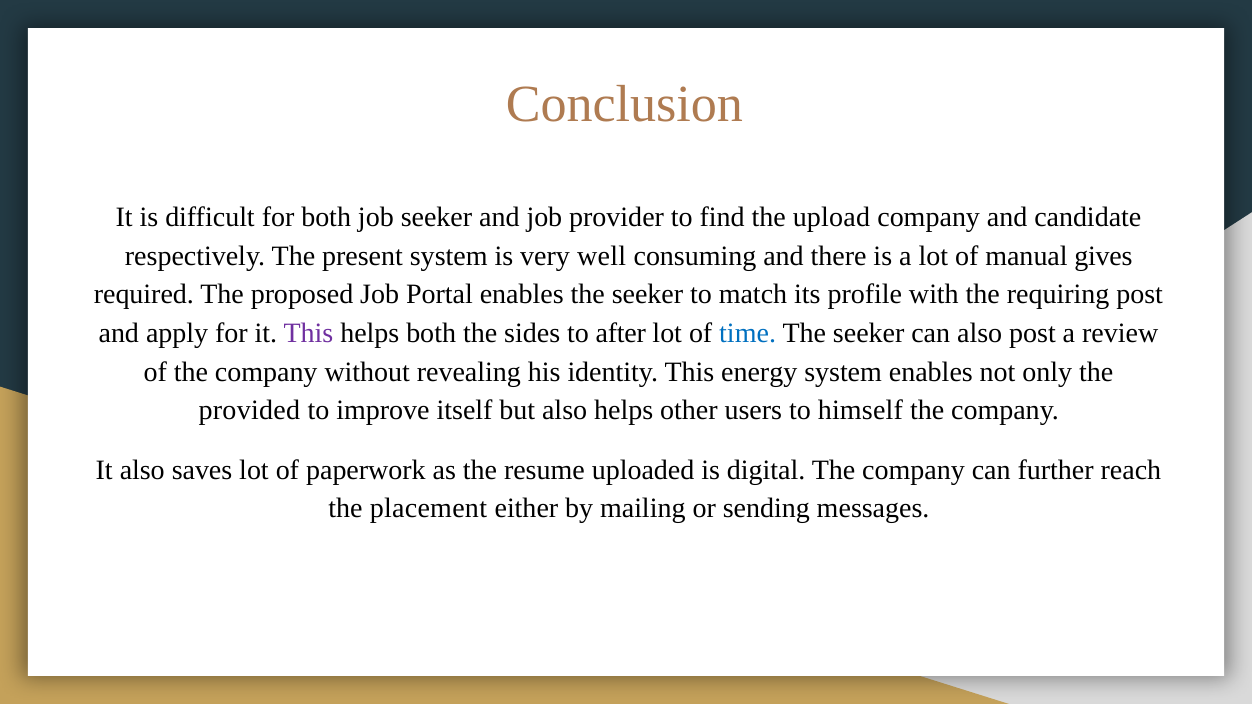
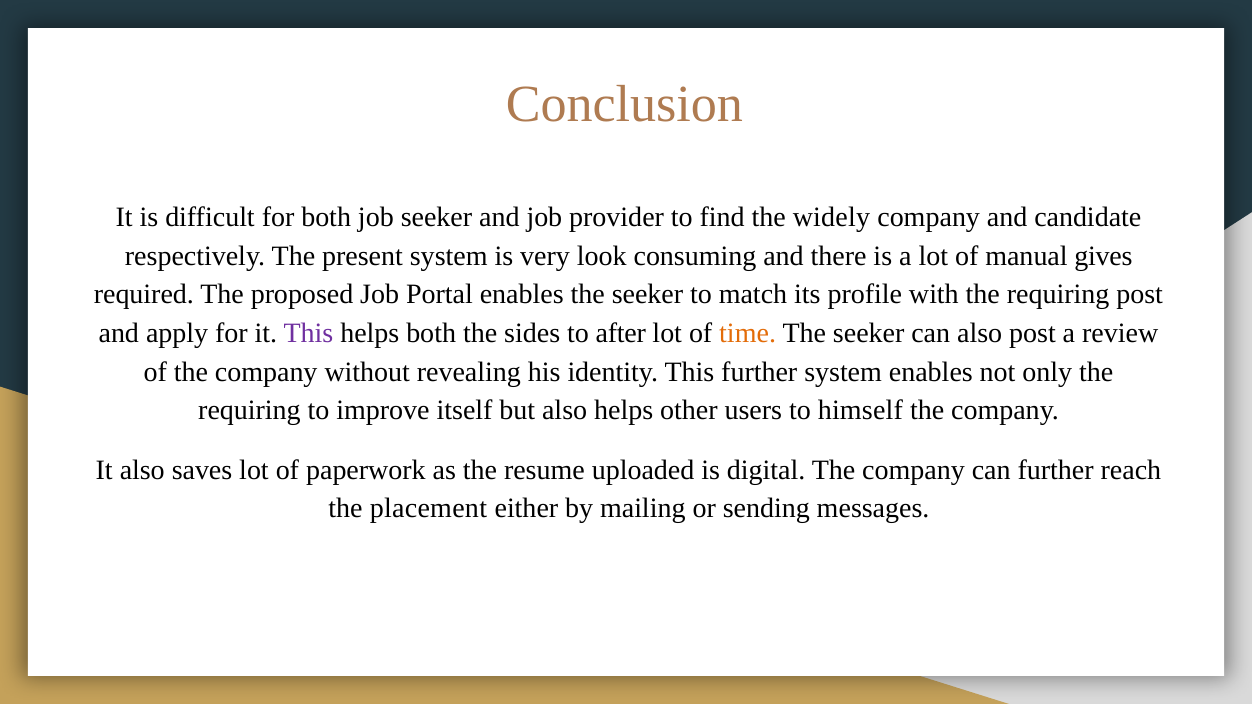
upload: upload -> widely (831, 217)
well: well -> look (602, 256)
time colour: blue -> orange (748, 333)
This energy: energy -> further (759, 372)
provided: provided -> requiring (249, 411)
